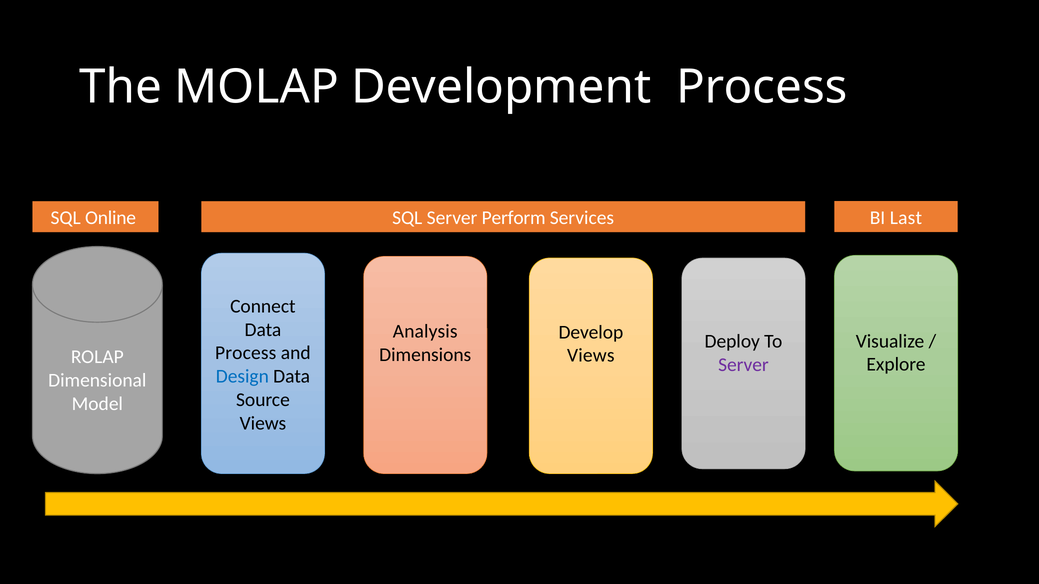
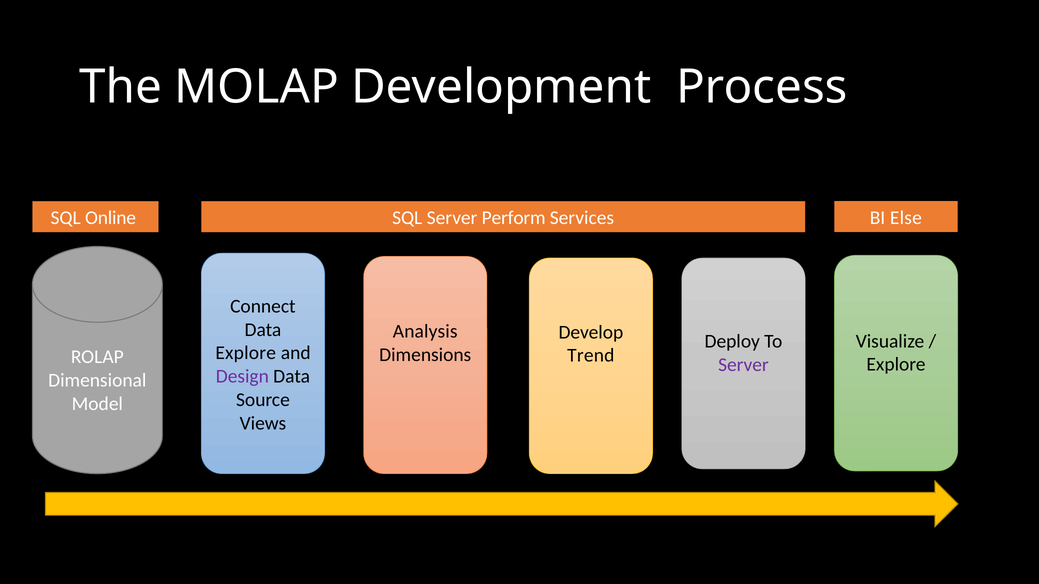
Last: Last -> Else (906, 218)
Process: Process -> Explore (246, 353)
Views: Views -> Trend (591, 356)
Design colour: blue -> purple (242, 377)
